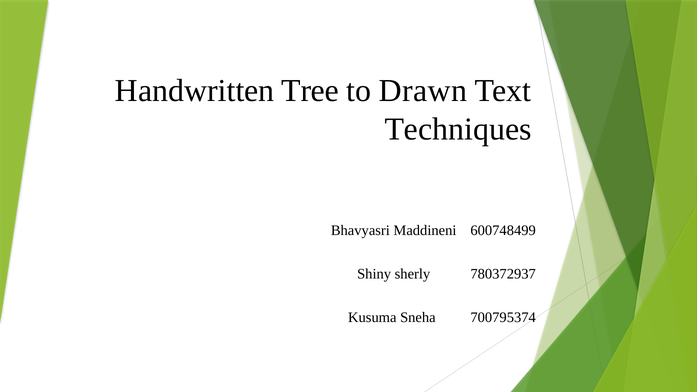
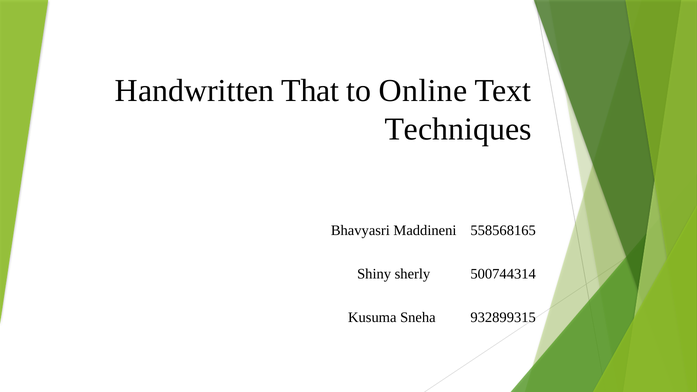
Tree: Tree -> That (310, 91)
Drawn: Drawn -> Online (423, 91)
600748499: 600748499 -> 558568165 (503, 231)
780372937: 780372937 -> 500744314 (503, 274)
700795374: 700795374 -> 932899315 (503, 318)
